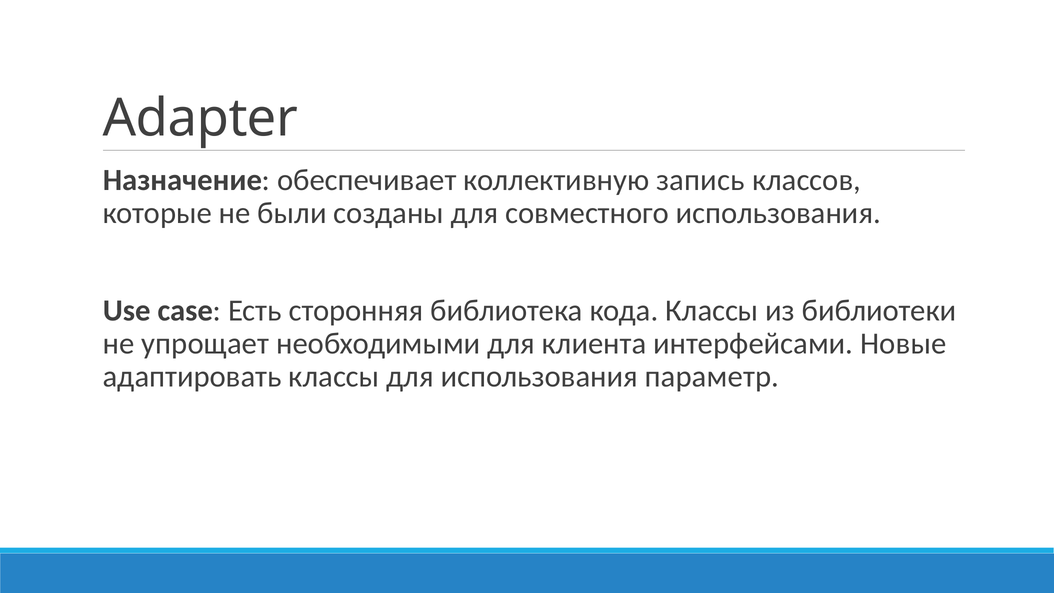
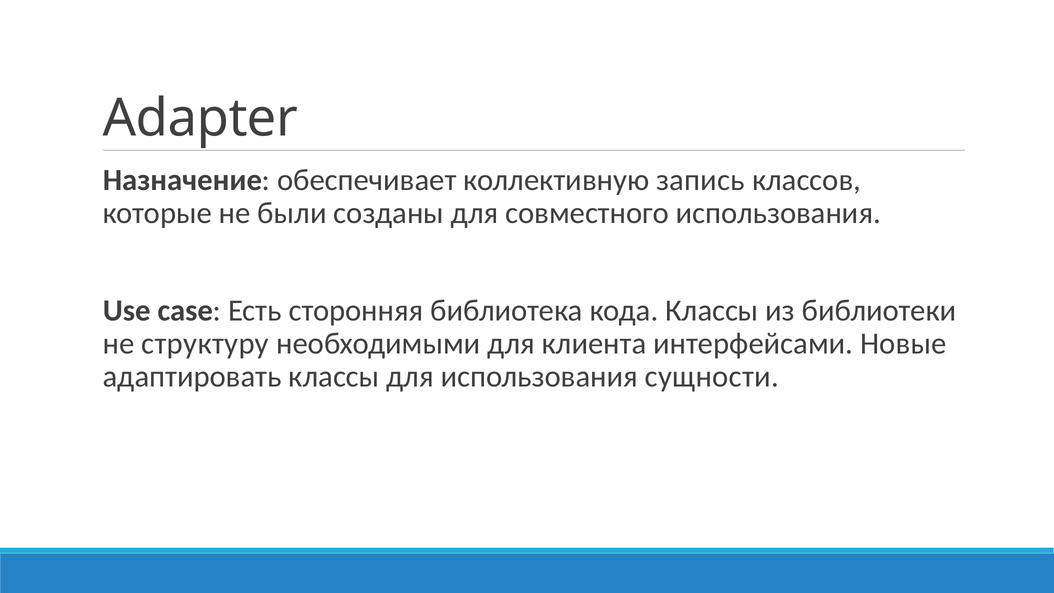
упрощает: упрощает -> структуру (205, 344)
параметр: параметр -> сущности (712, 377)
